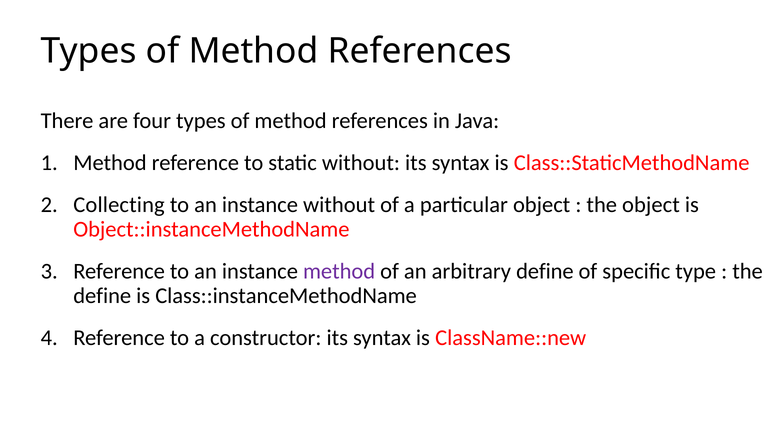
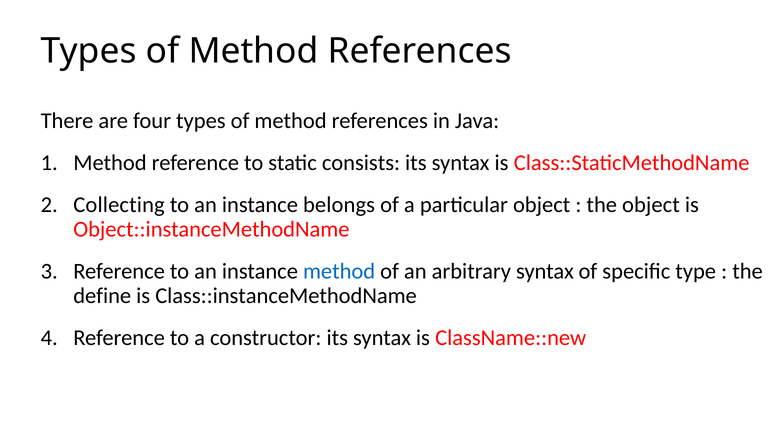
static without: without -> consists (361, 163)
instance without: without -> belongs (339, 205)
method colour: purple -> blue (339, 271)
arbitrary define: define -> syntax (545, 271)
